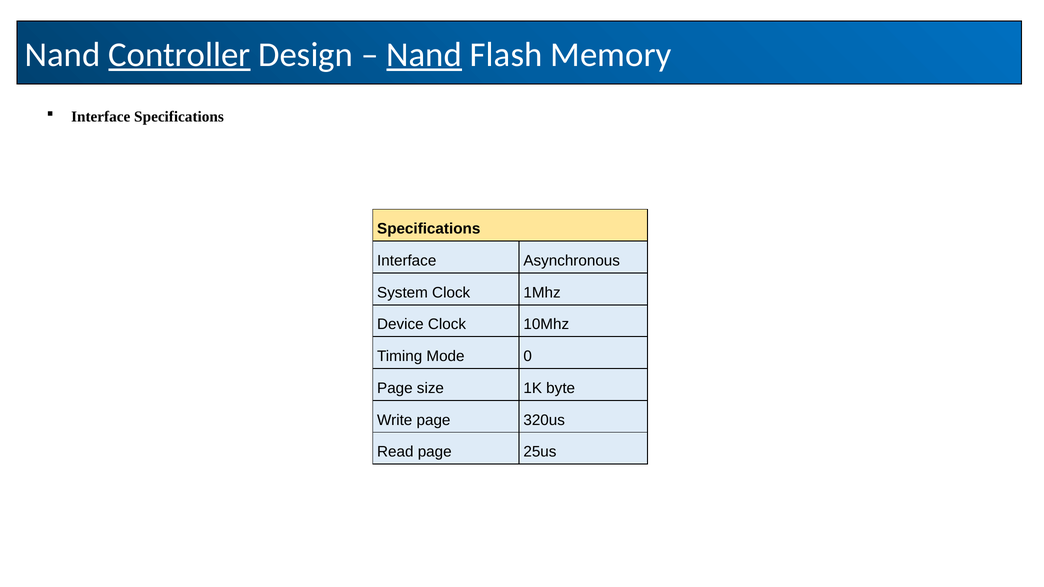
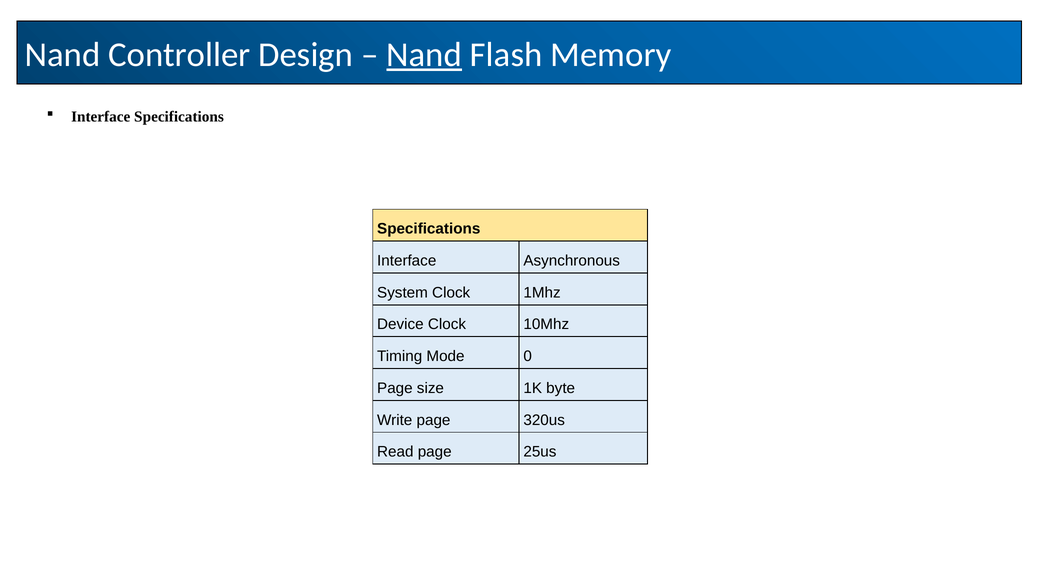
Controller underline: present -> none (179, 55)
